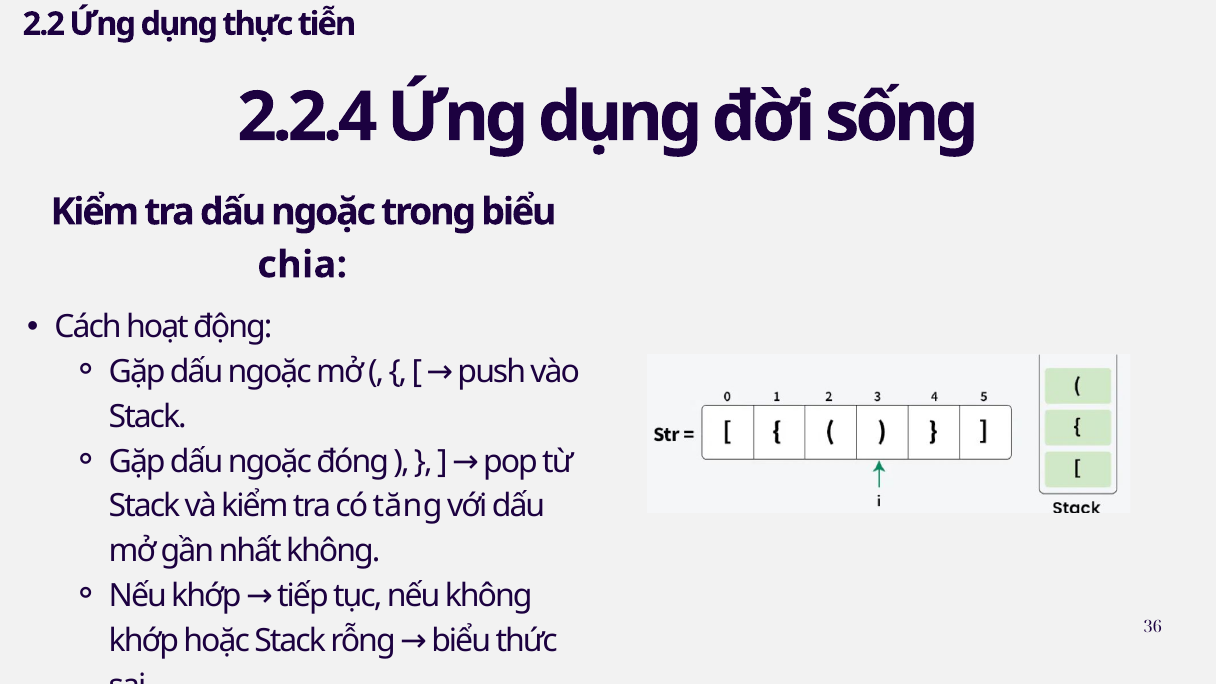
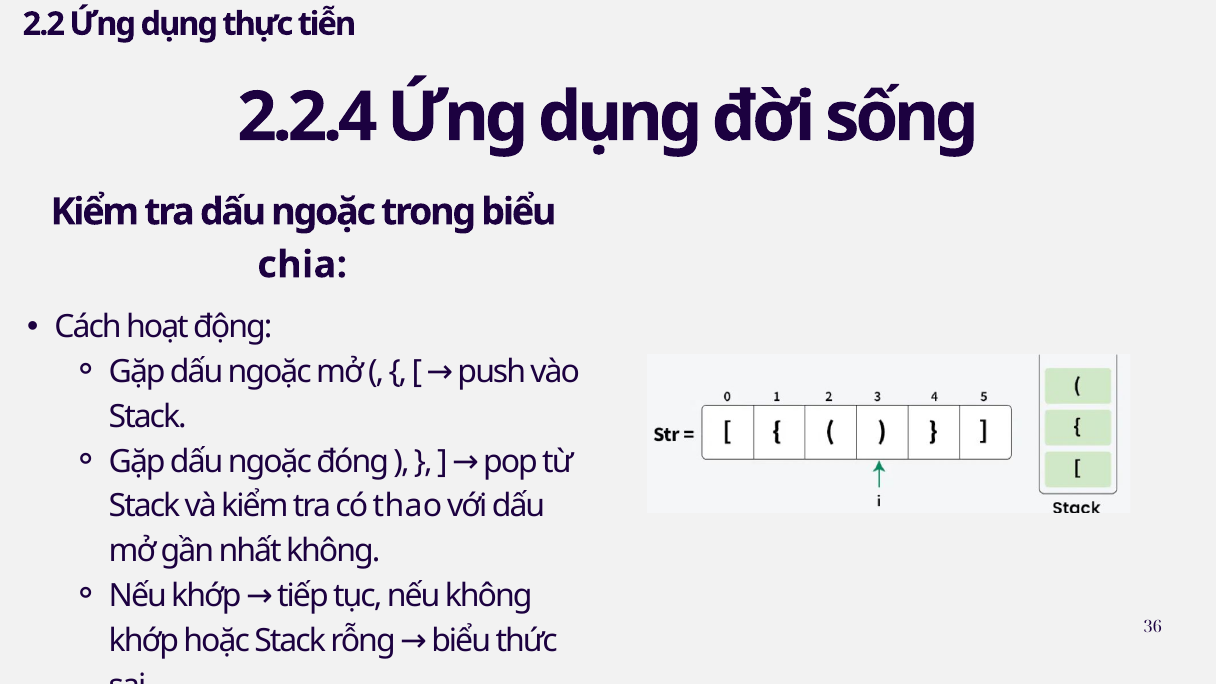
tăng: tăng -> thao (408, 506)
